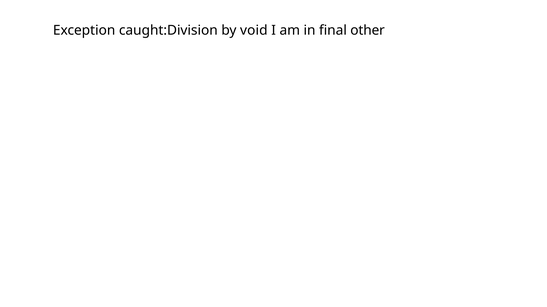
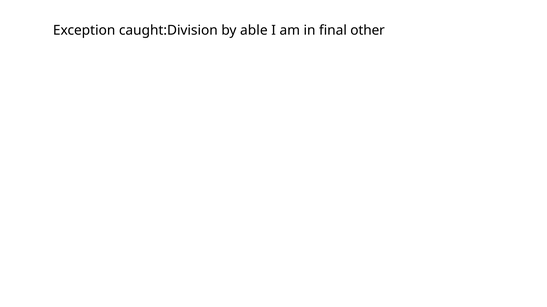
void: void -> able (254, 30)
